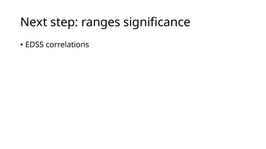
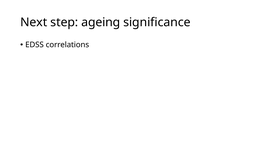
ranges: ranges -> ageing (101, 22)
